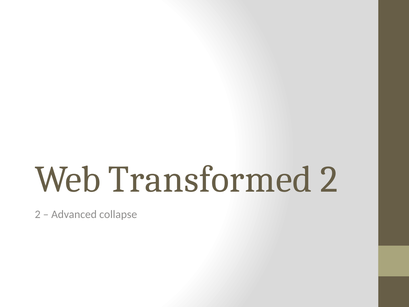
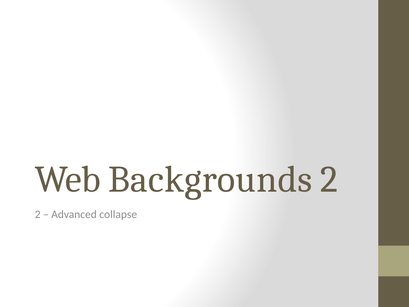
Transformed: Transformed -> Backgrounds (210, 179)
